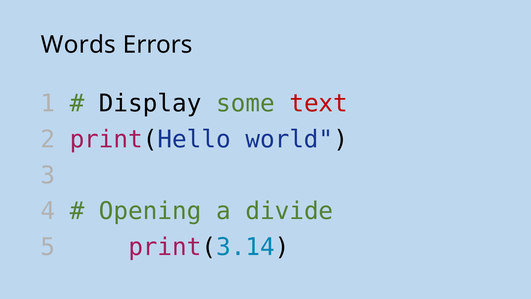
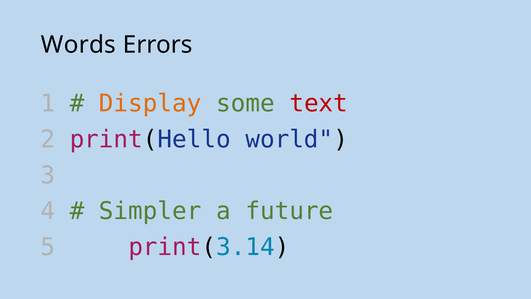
Display colour: black -> orange (150, 103)
Opening: Opening -> Simpler (150, 211)
divide: divide -> future (289, 211)
